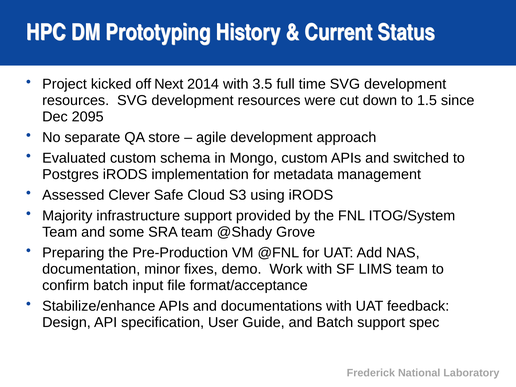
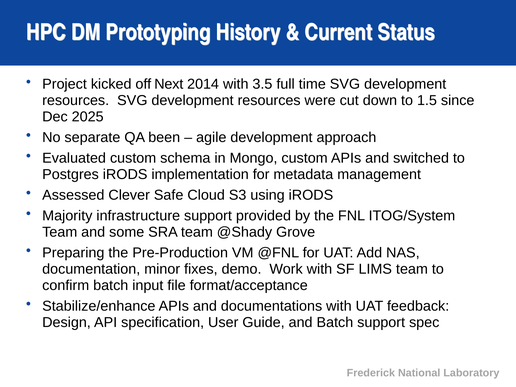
2095: 2095 -> 2025 (88, 117)
store: store -> been (164, 137)
